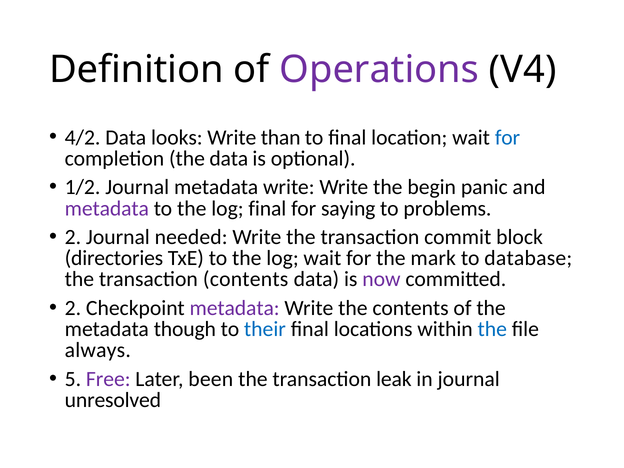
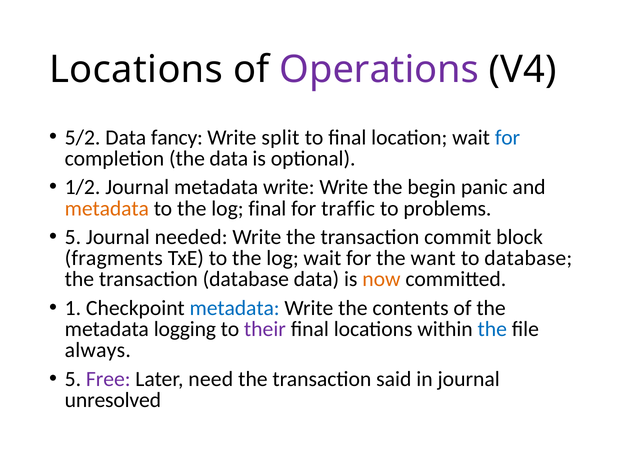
Definition: Definition -> Locations (136, 70)
4/2: 4/2 -> 5/2 (83, 137)
looks: looks -> fancy (177, 137)
than: than -> split (280, 137)
metadata colour: purple -> orange (107, 208)
saying: saying -> traffic (348, 208)
2: 2 -> 5 (73, 237)
directories: directories -> fragments (114, 258)
mark: mark -> want (433, 258)
transaction contents: contents -> database (246, 279)
now colour: purple -> orange (381, 279)
2: 2 -> 1 (73, 308)
metadata colour: purple -> blue (235, 308)
though: though -> logging (185, 329)
their colour: blue -> purple (265, 329)
been: been -> need (211, 379)
leak: leak -> said (394, 379)
